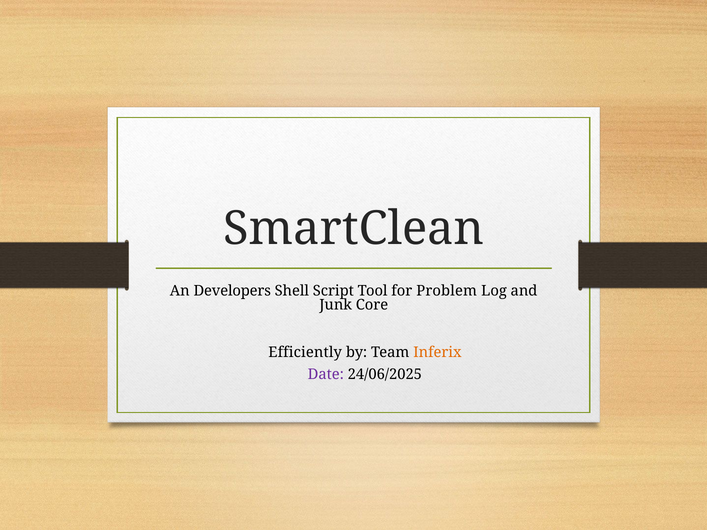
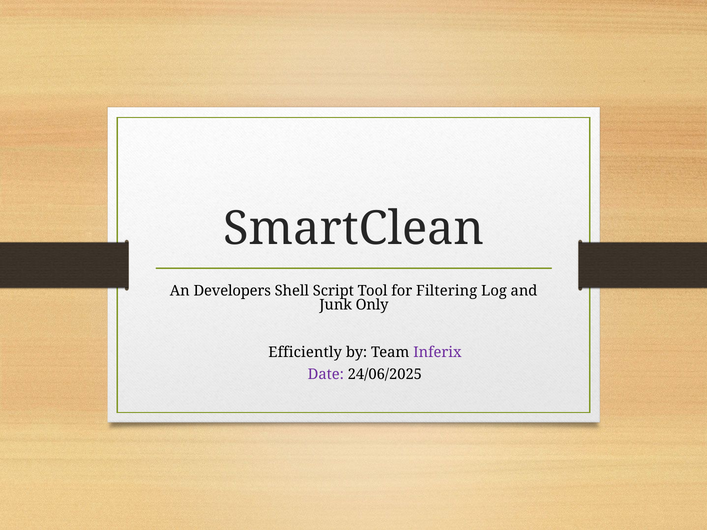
Problem: Problem -> Filtering (447, 291)
Core: Core -> Only (372, 305)
Inferix colour: orange -> purple (437, 353)
